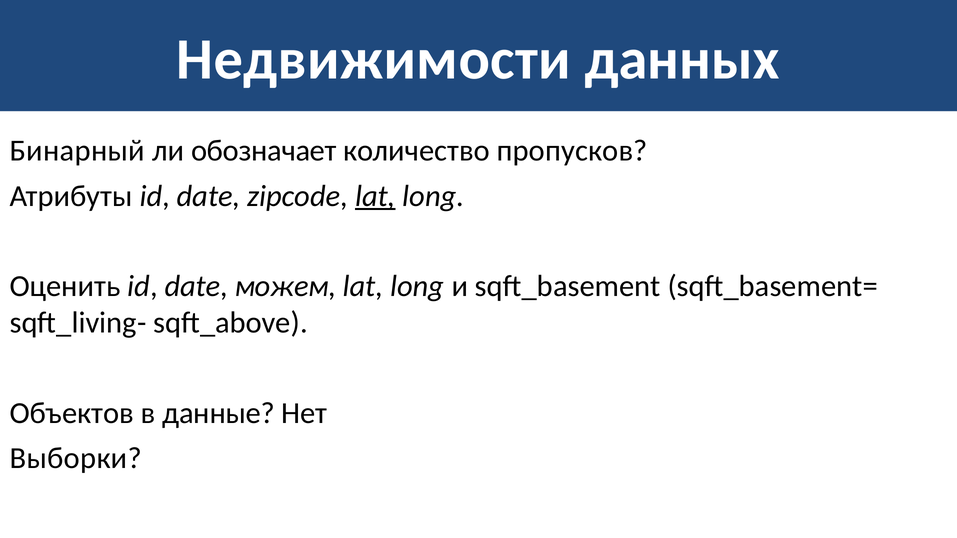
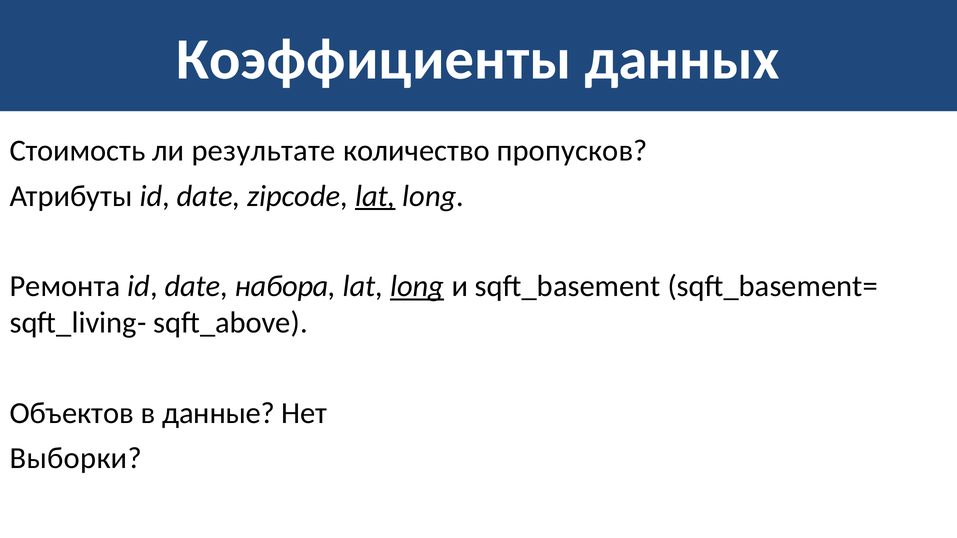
Недвижимости: Недвижимости -> Коэффициенты (374, 60)
Бинарный: Бинарный -> Стоимость (77, 151)
обозначает: обозначает -> результате (264, 151)
Оценить: Оценить -> Ремонта (65, 286)
можем: можем -> набора (285, 286)
long underline: none -> present (417, 286)
